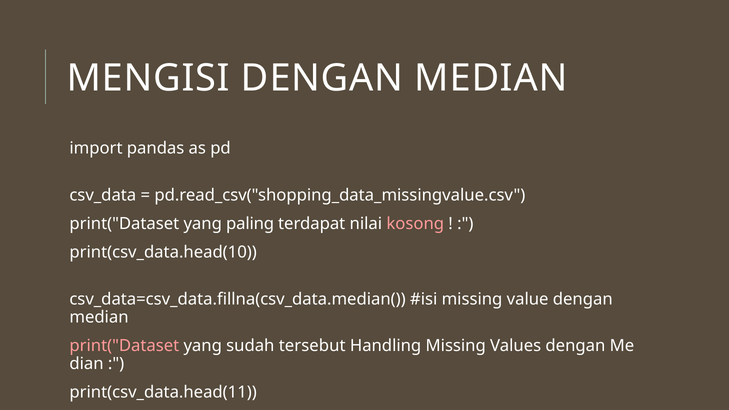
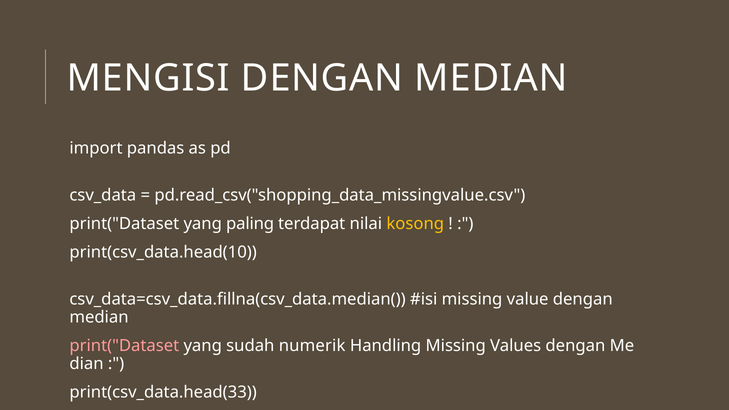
kosong colour: pink -> yellow (415, 224)
tersebut: tersebut -> numerik (312, 346)
print(csv_data.head(11: print(csv_data.head(11 -> print(csv_data.head(33 (163, 393)
